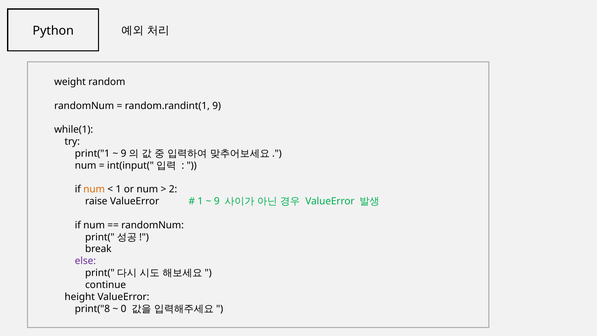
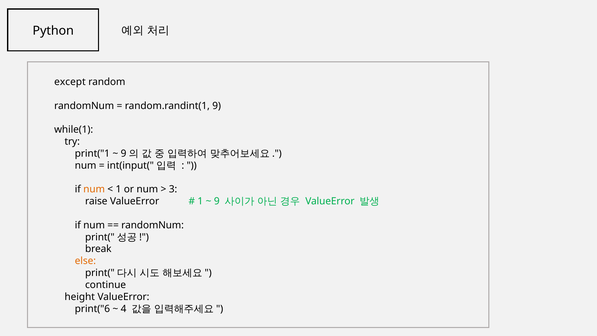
weight: weight -> except (70, 82)
2: 2 -> 3 (173, 189)
else colour: purple -> orange (85, 261)
print("8: print("8 -> print("6 (92, 309)
0: 0 -> 4 (124, 309)
